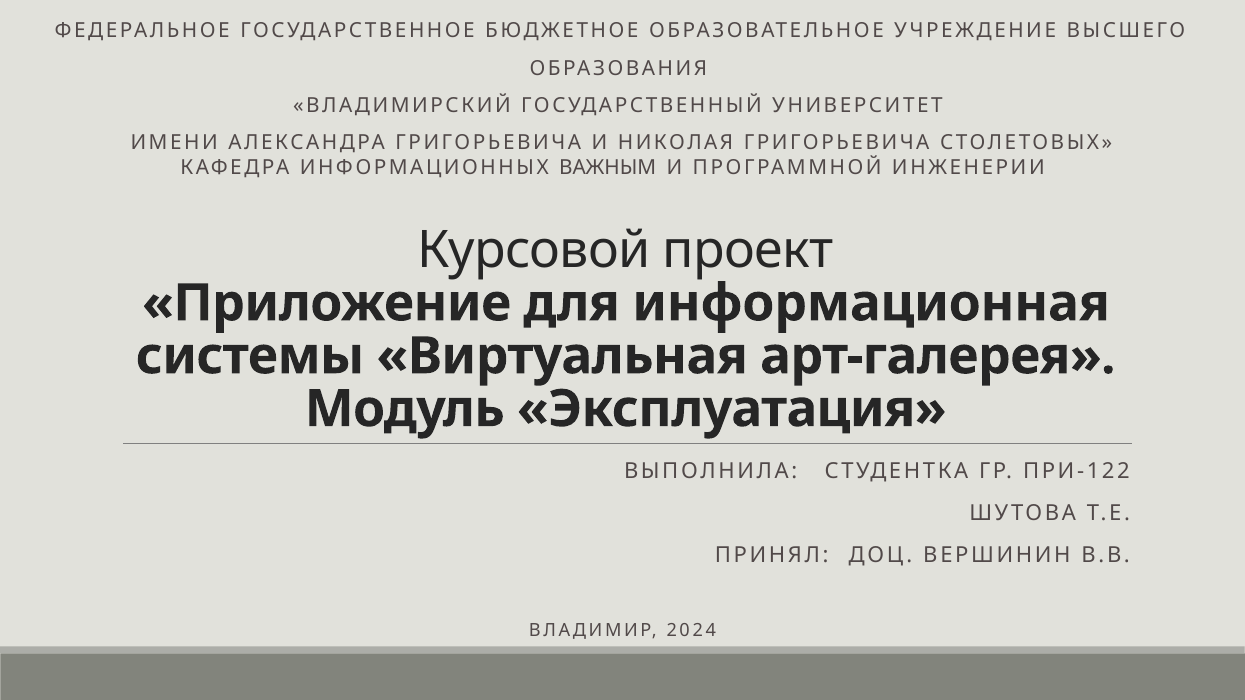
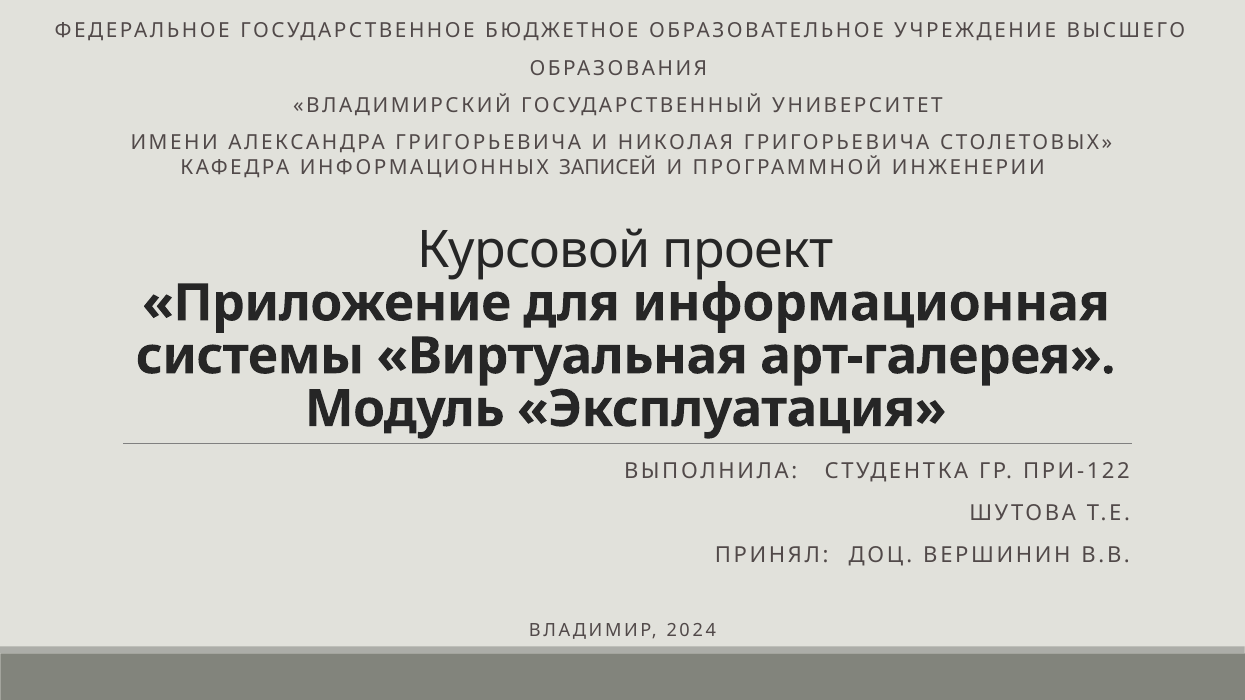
ВАЖНЫМ: ВАЖНЫМ -> ЗАПИСЕЙ (608, 168)
